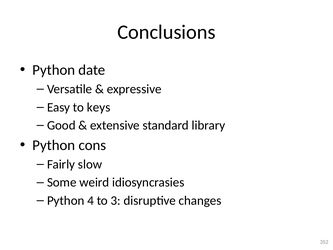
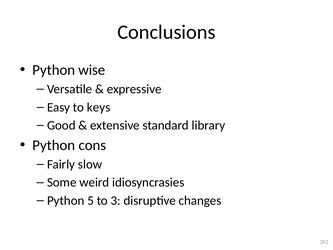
date: date -> wise (92, 70)
4: 4 -> 5 (91, 200)
